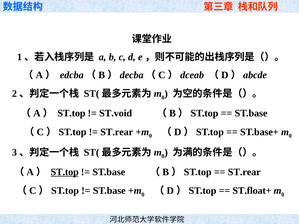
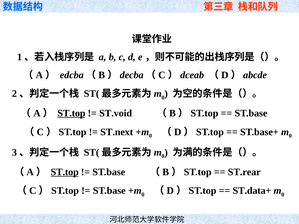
ST.top underline: none -> present (71, 113)
ST.rear: ST.rear -> ST.next (117, 132)
ST.float+: ST.float+ -> ST.data+ (252, 191)
